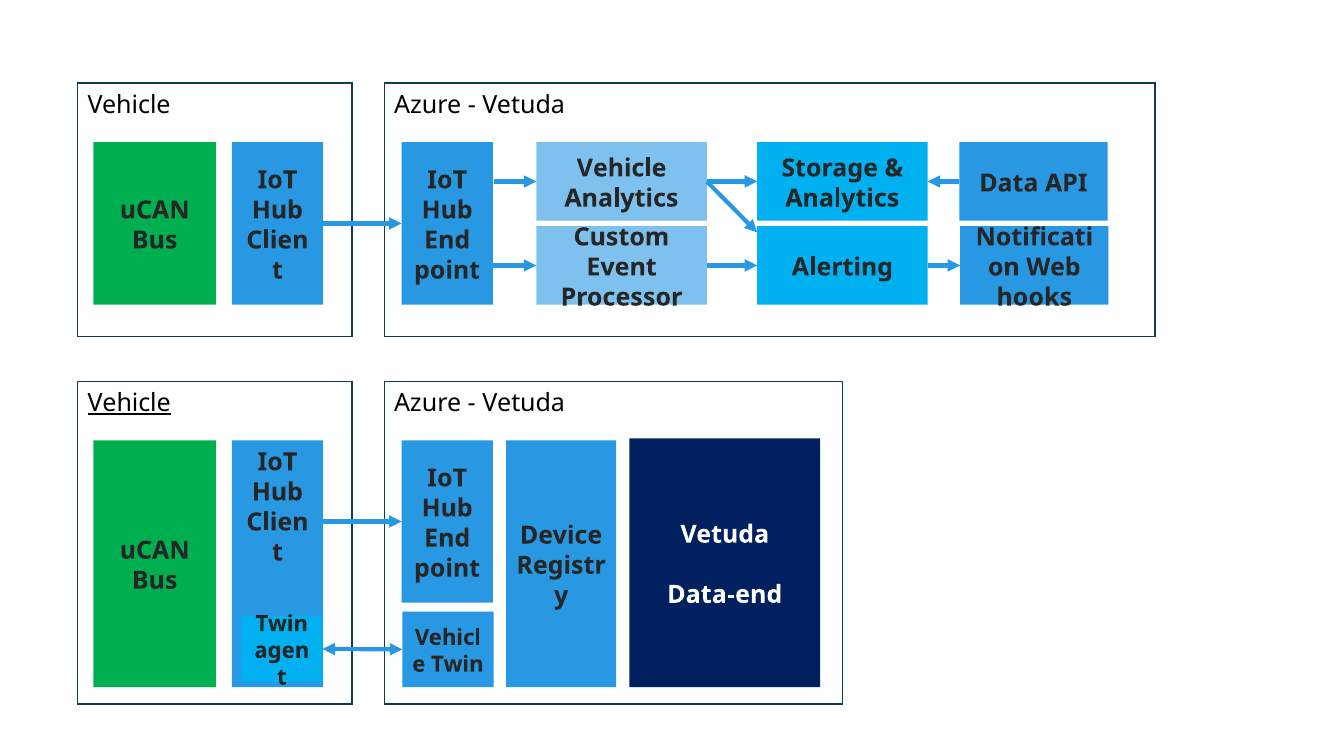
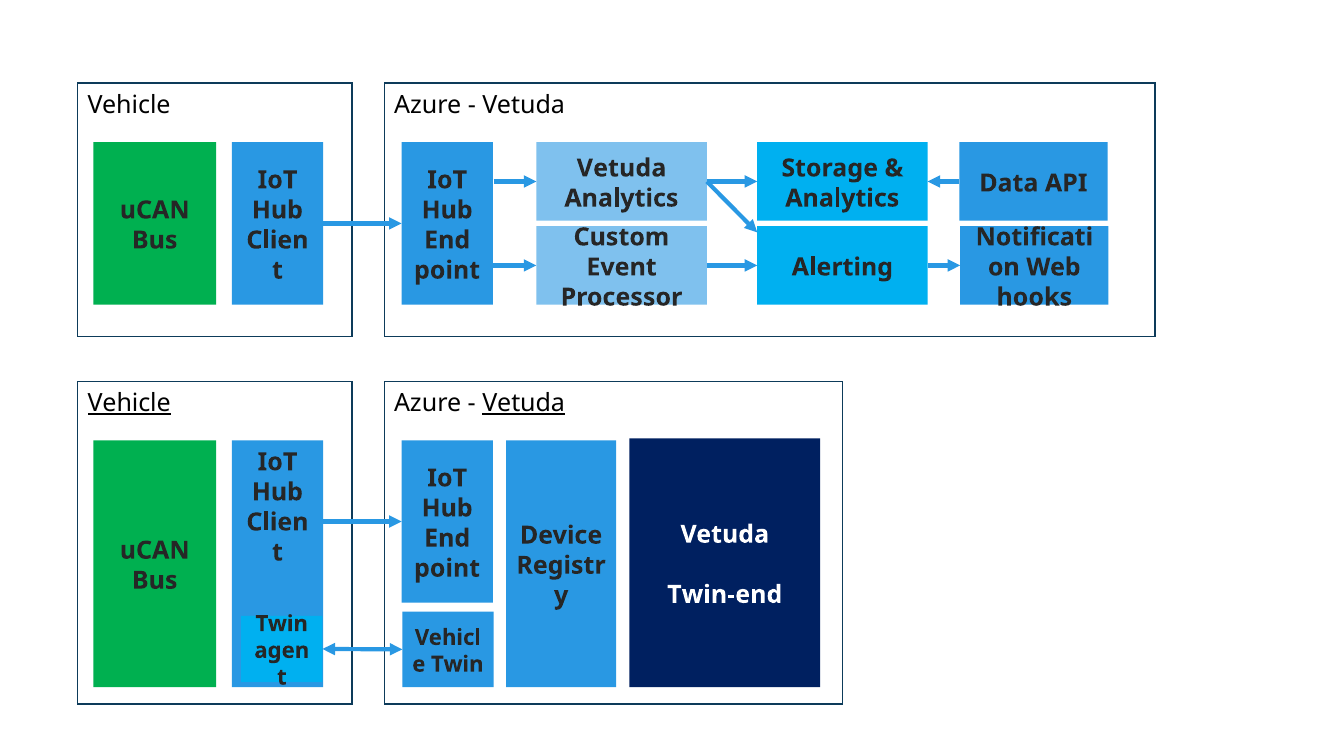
Vehicle: Vehicle -> Vetuda (621, 168)
Vetuda underline: none -> present (524, 403)
Data-end: Data-end -> Twin-end (725, 594)
